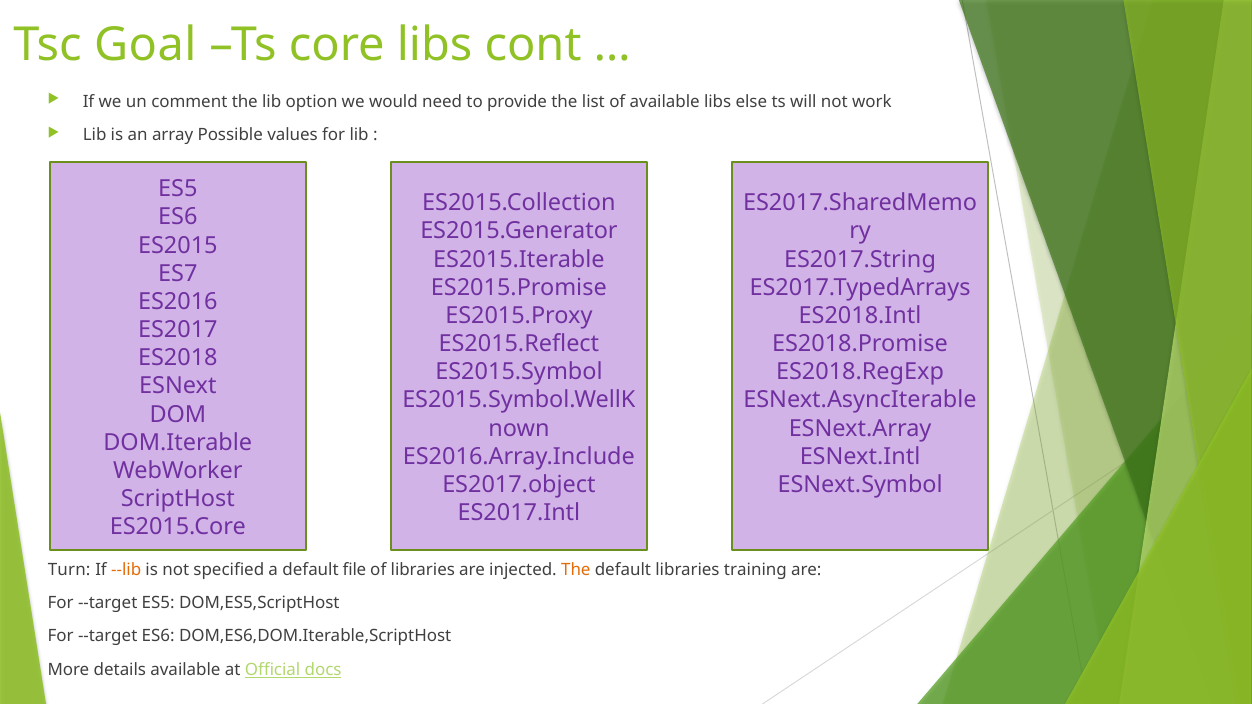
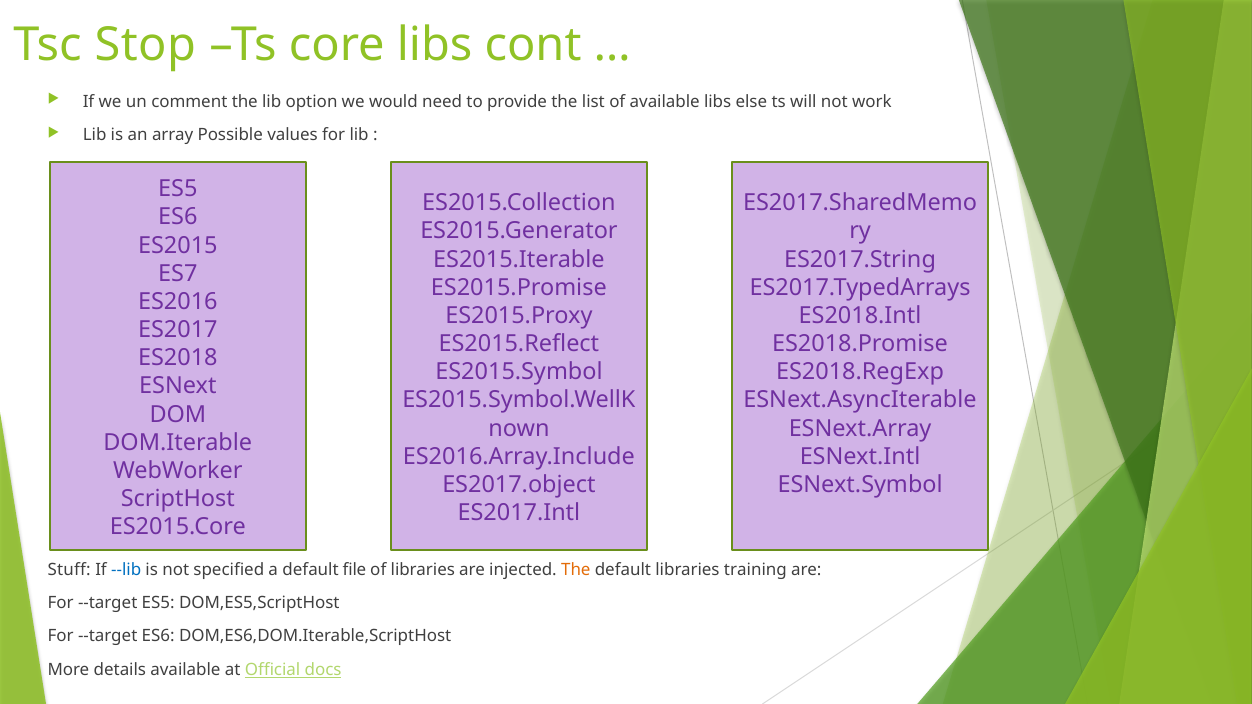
Goal: Goal -> Stop (145, 45)
Turn: Turn -> Stuff (69, 570)
--lib colour: orange -> blue (126, 570)
